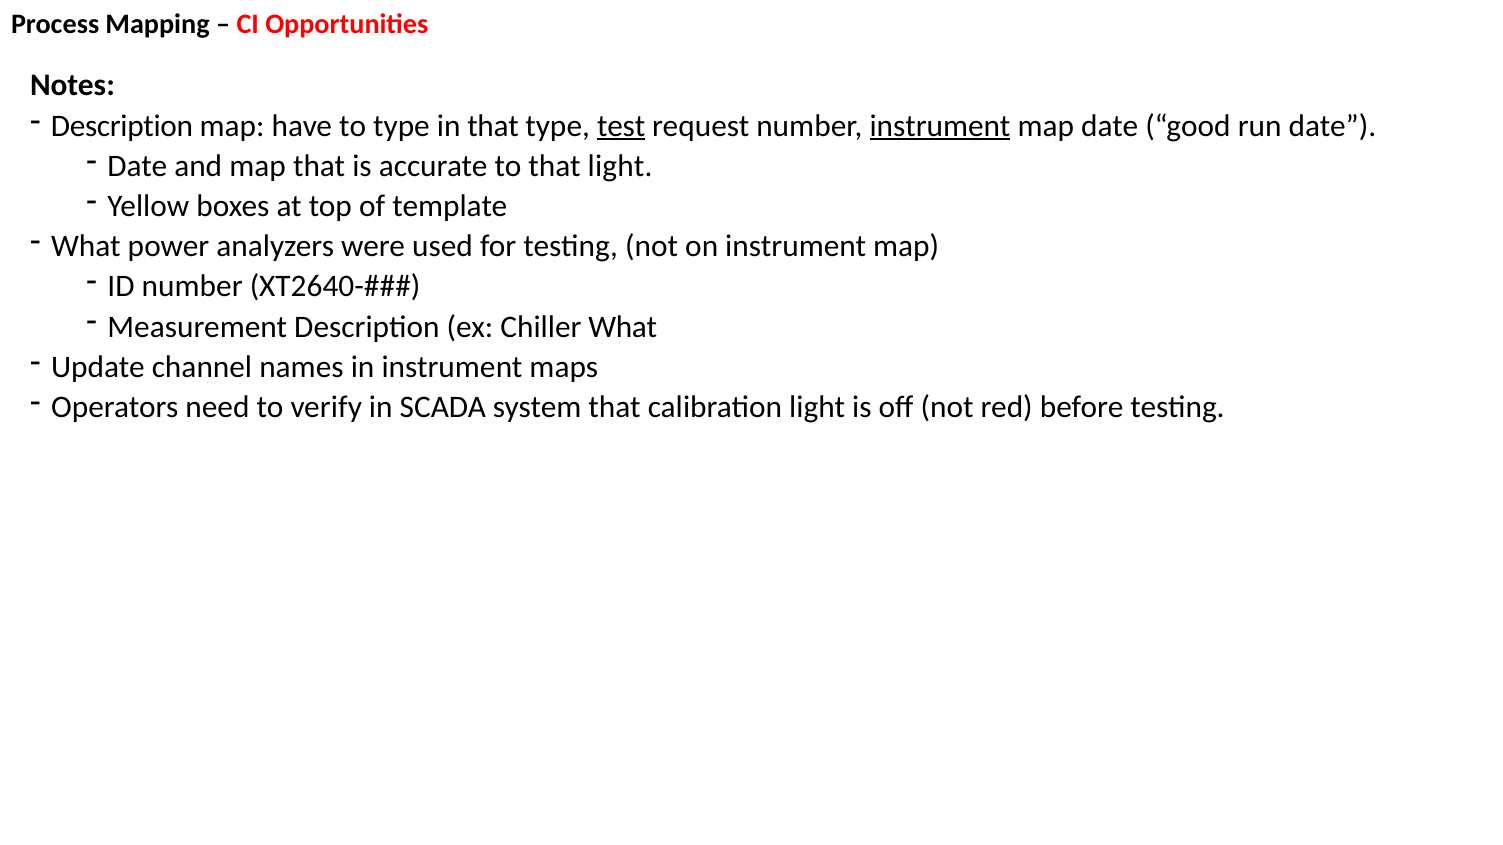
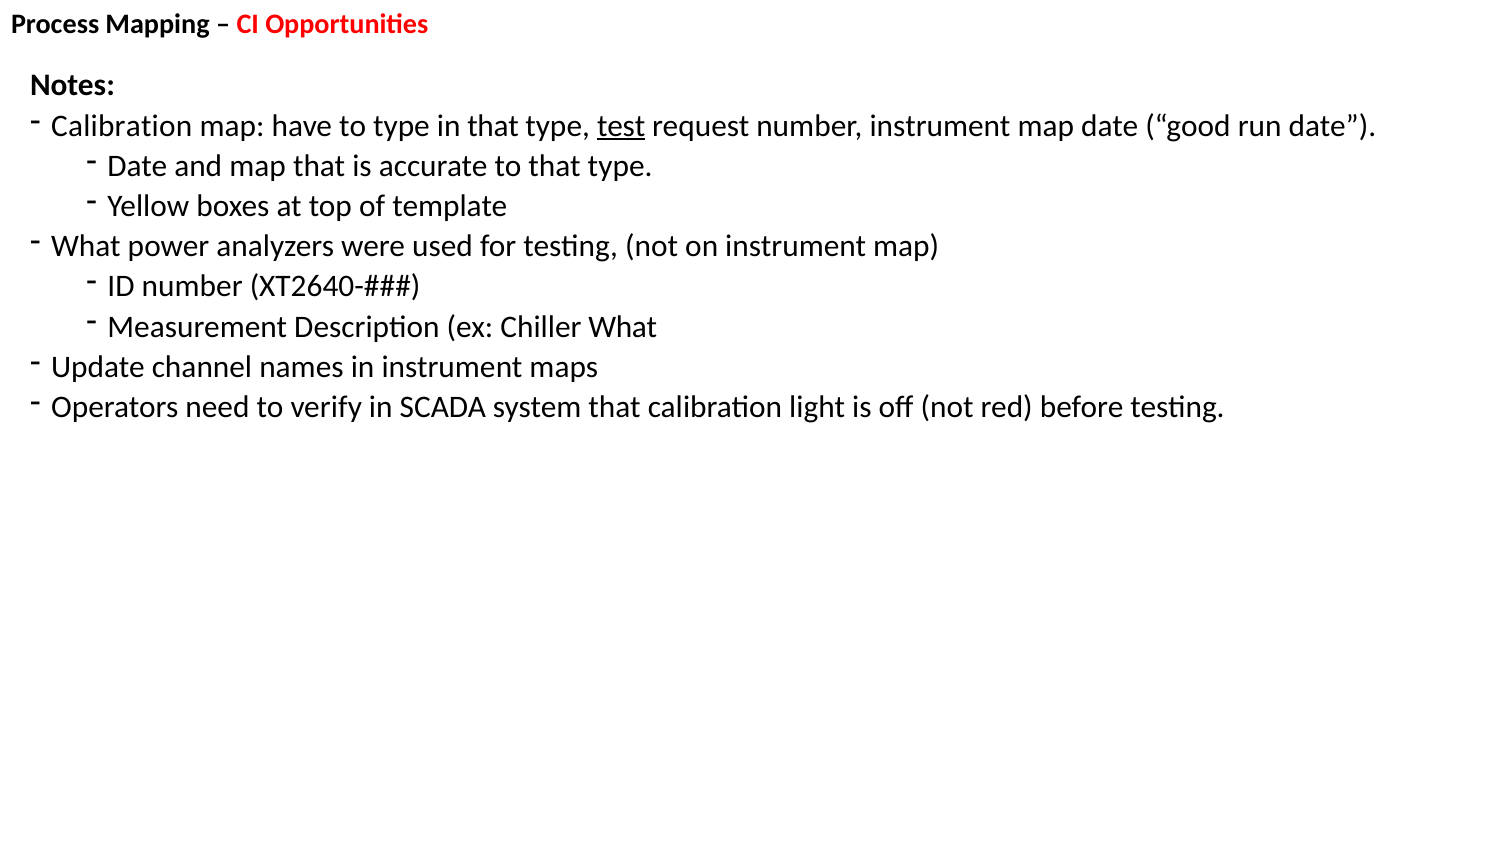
Description: Description -> Calibration (122, 126)
instrument underline: present -> none (940, 126)
to that light: light -> type (620, 166)
